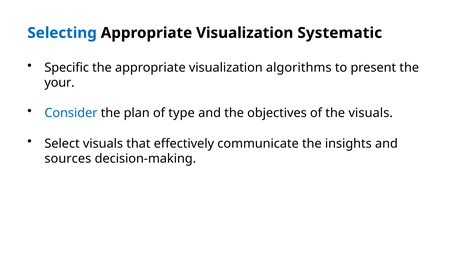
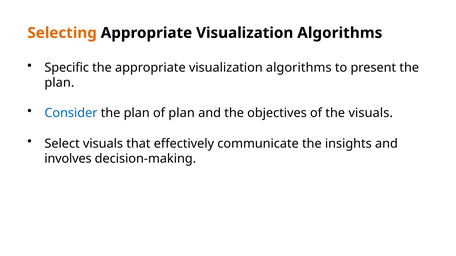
Selecting colour: blue -> orange (62, 33)
Systematic: Systematic -> Algorithms (340, 33)
your: your -> plan (59, 83)
of type: type -> plan (182, 113)
sources: sources -> involves (68, 159)
